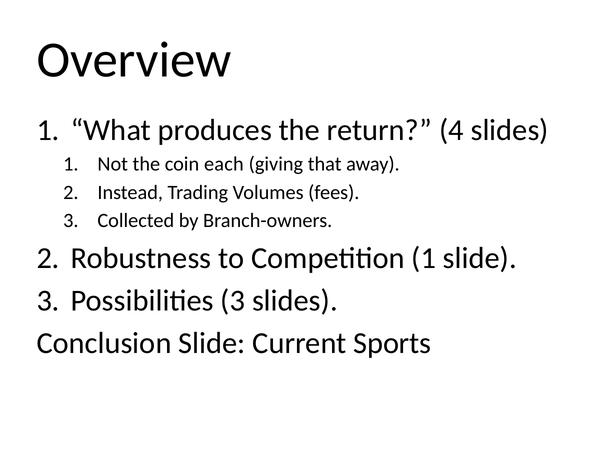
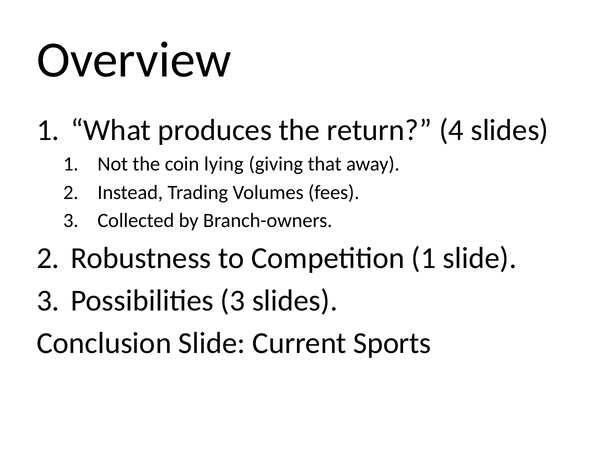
each: each -> lying (224, 164)
